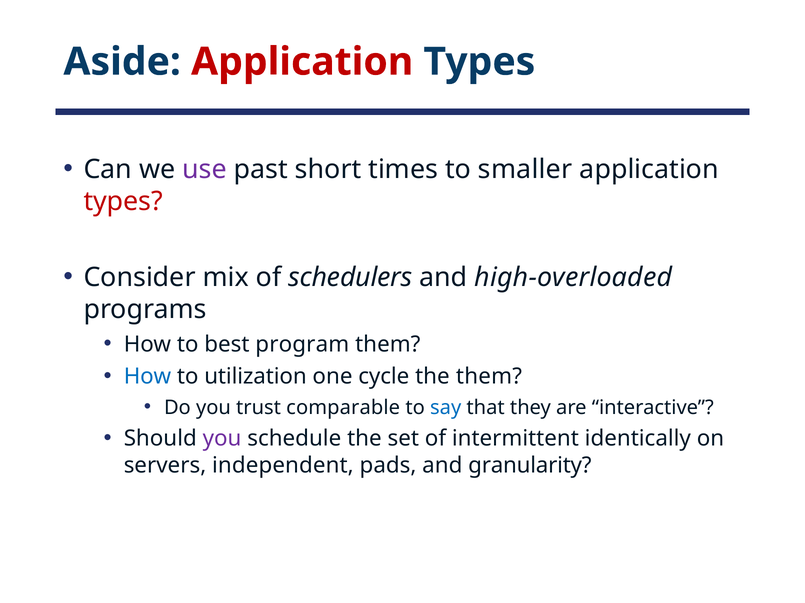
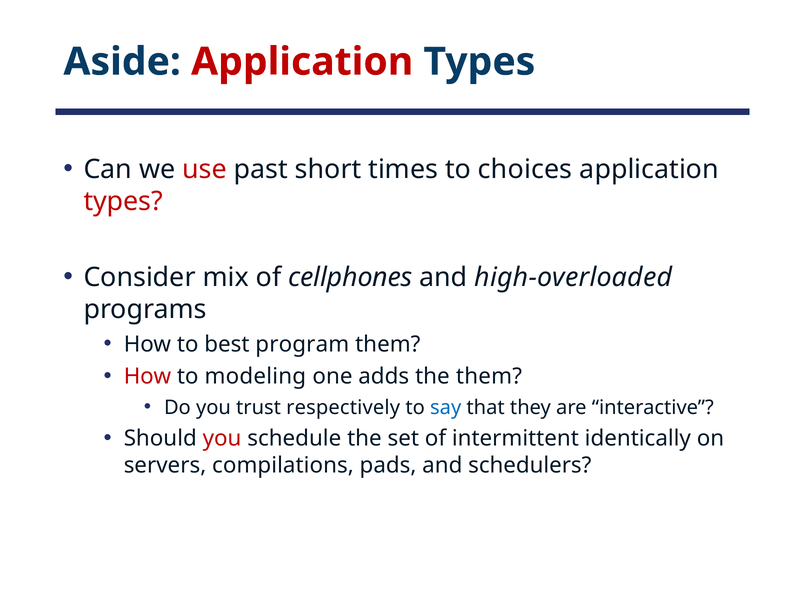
use colour: purple -> red (205, 170)
smaller: smaller -> choices (525, 170)
schedulers: schedulers -> cellphones (350, 278)
How colour: blue -> red (147, 377)
utilization: utilization -> modeling (255, 377)
cycle: cycle -> adds (384, 377)
comparable: comparable -> respectively (343, 408)
you colour: purple -> red (222, 439)
independent: independent -> compilations (283, 466)
granularity: granularity -> schedulers (530, 466)
